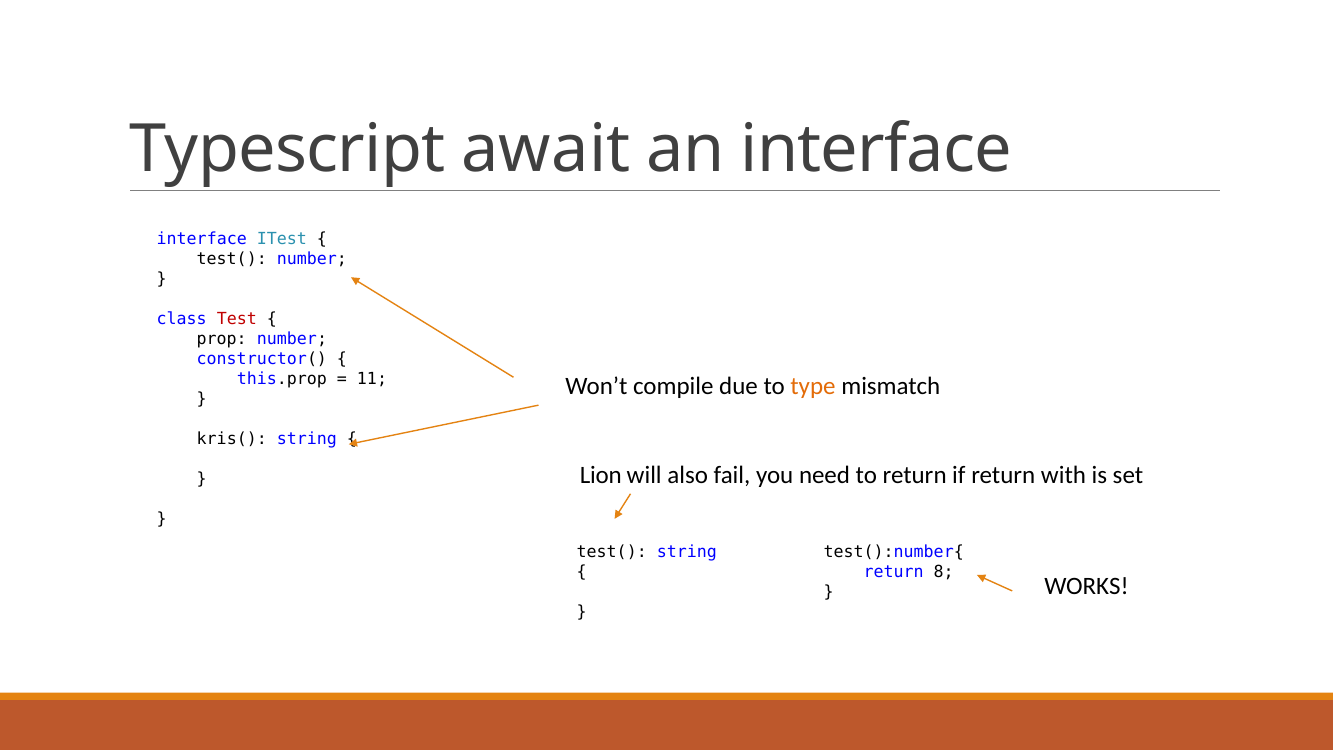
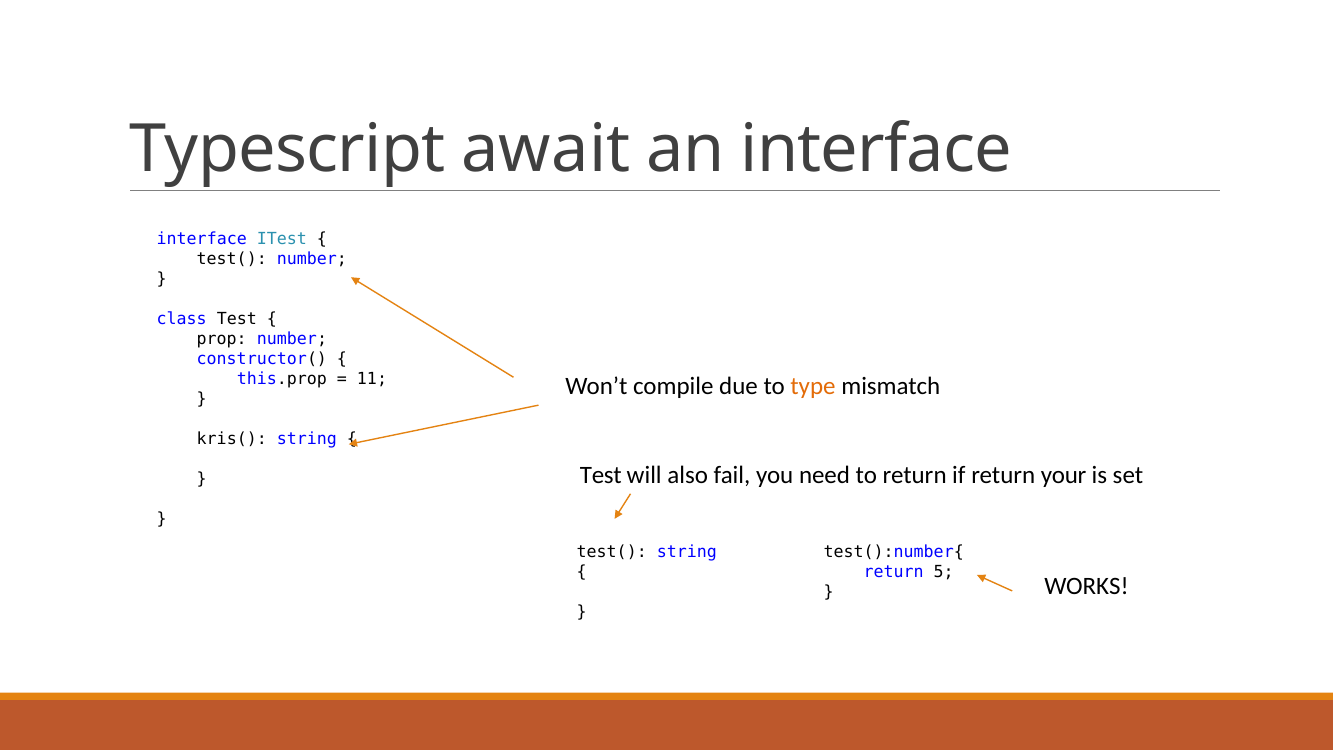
Test colour: red -> black (237, 319)
Lion: Lion -> Test (601, 475)
with: with -> your (1064, 475)
8: 8 -> 5 (944, 572)
